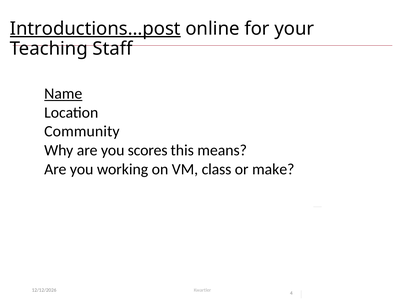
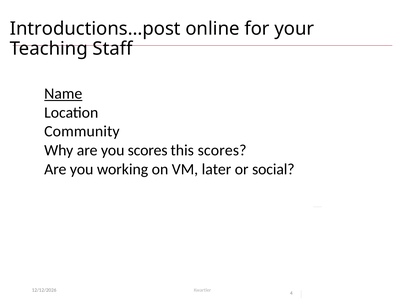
Introductions…post underline: present -> none (95, 29)
this means: means -> scores (222, 150)
class: class -> later (216, 169)
make: make -> social (273, 169)
